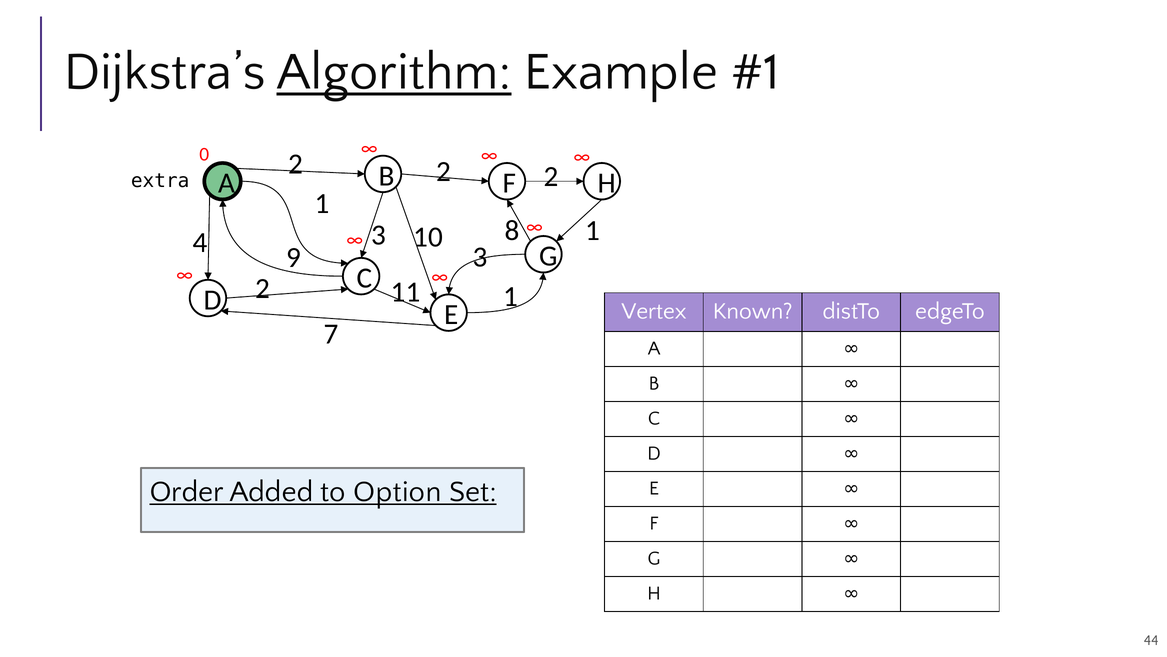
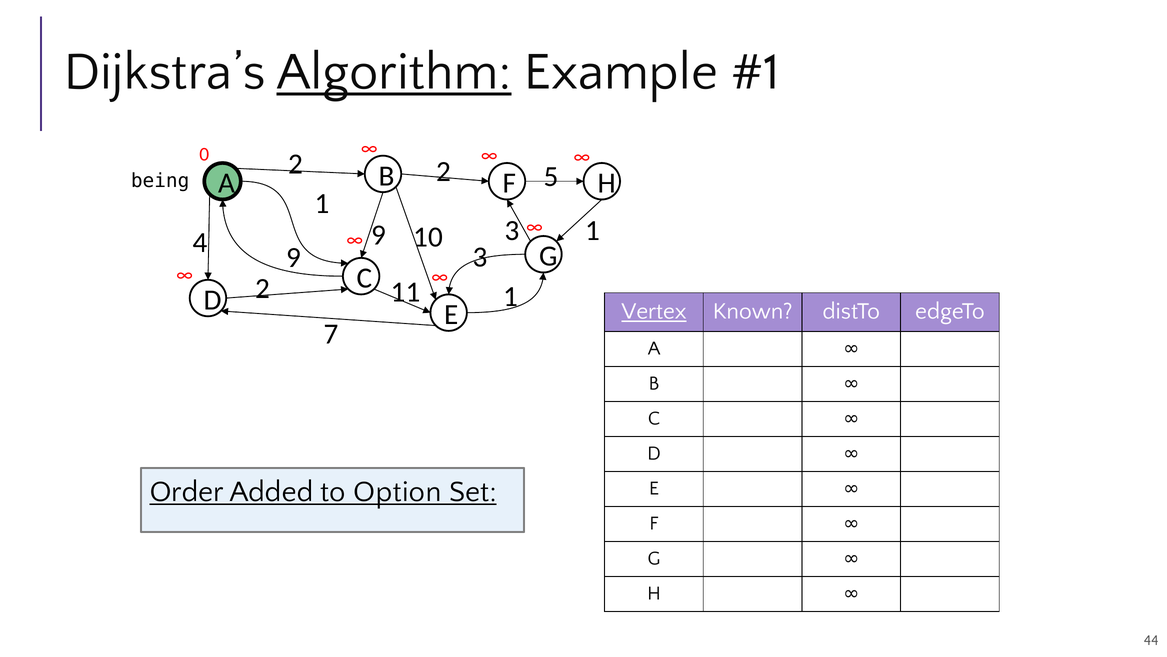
2 2 2: 2 -> 5 (551, 177)
extra: extra -> being (160, 181)
10 8: 8 -> 3 (512, 231)
4 3: 3 -> 9 (378, 235)
Vertex underline: none -> present (654, 311)
